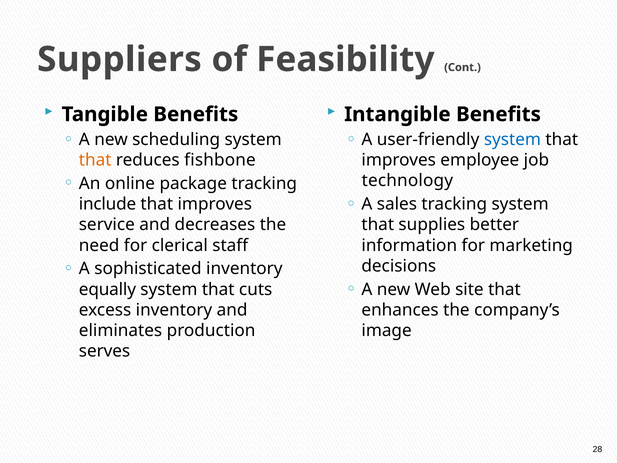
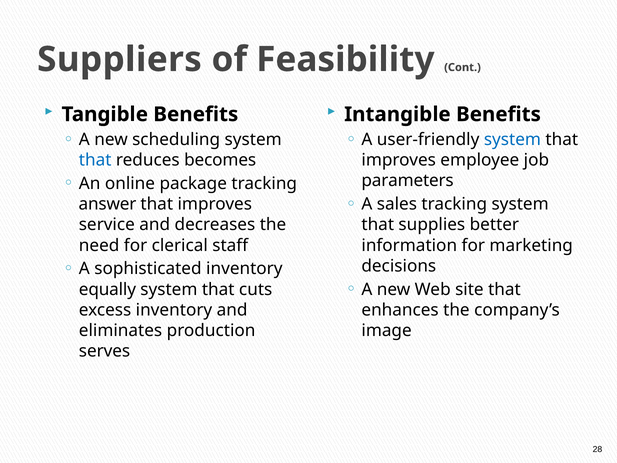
that colour: orange -> blue (95, 160)
fishbone: fishbone -> becomes (220, 160)
technology: technology -> parameters (408, 181)
include: include -> answer (107, 204)
